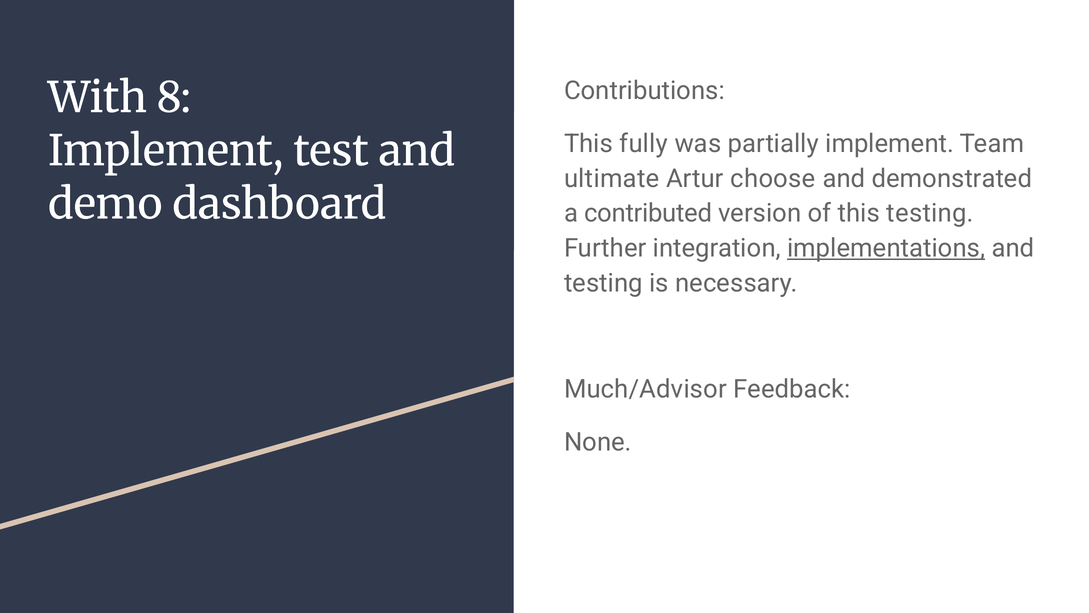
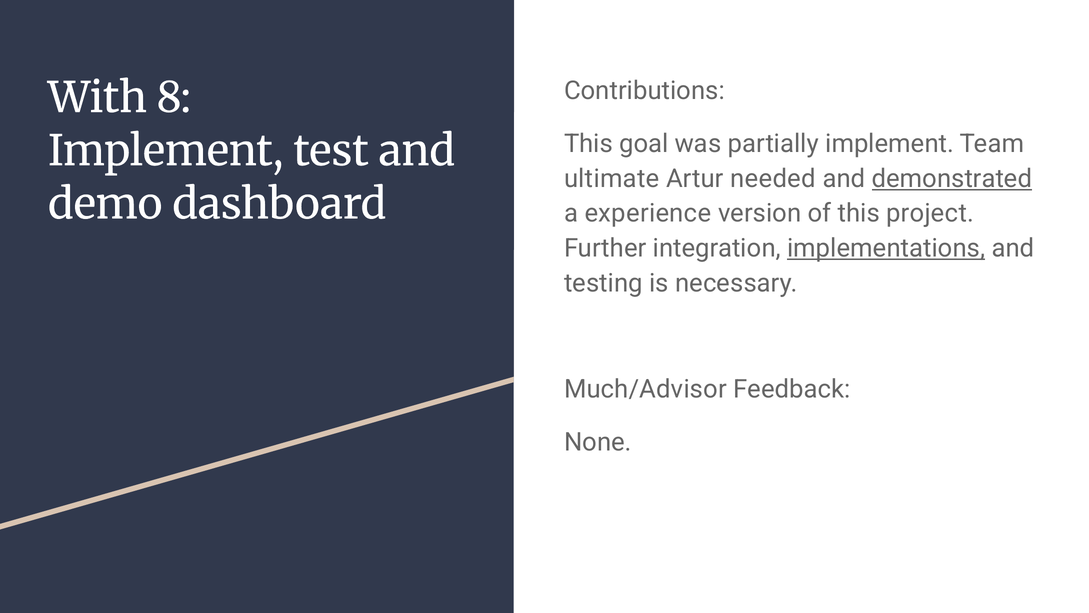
fully: fully -> goal (644, 144)
choose: choose -> needed (773, 178)
demonstrated underline: none -> present (952, 178)
contributed: contributed -> experience (648, 213)
this testing: testing -> project (930, 213)
